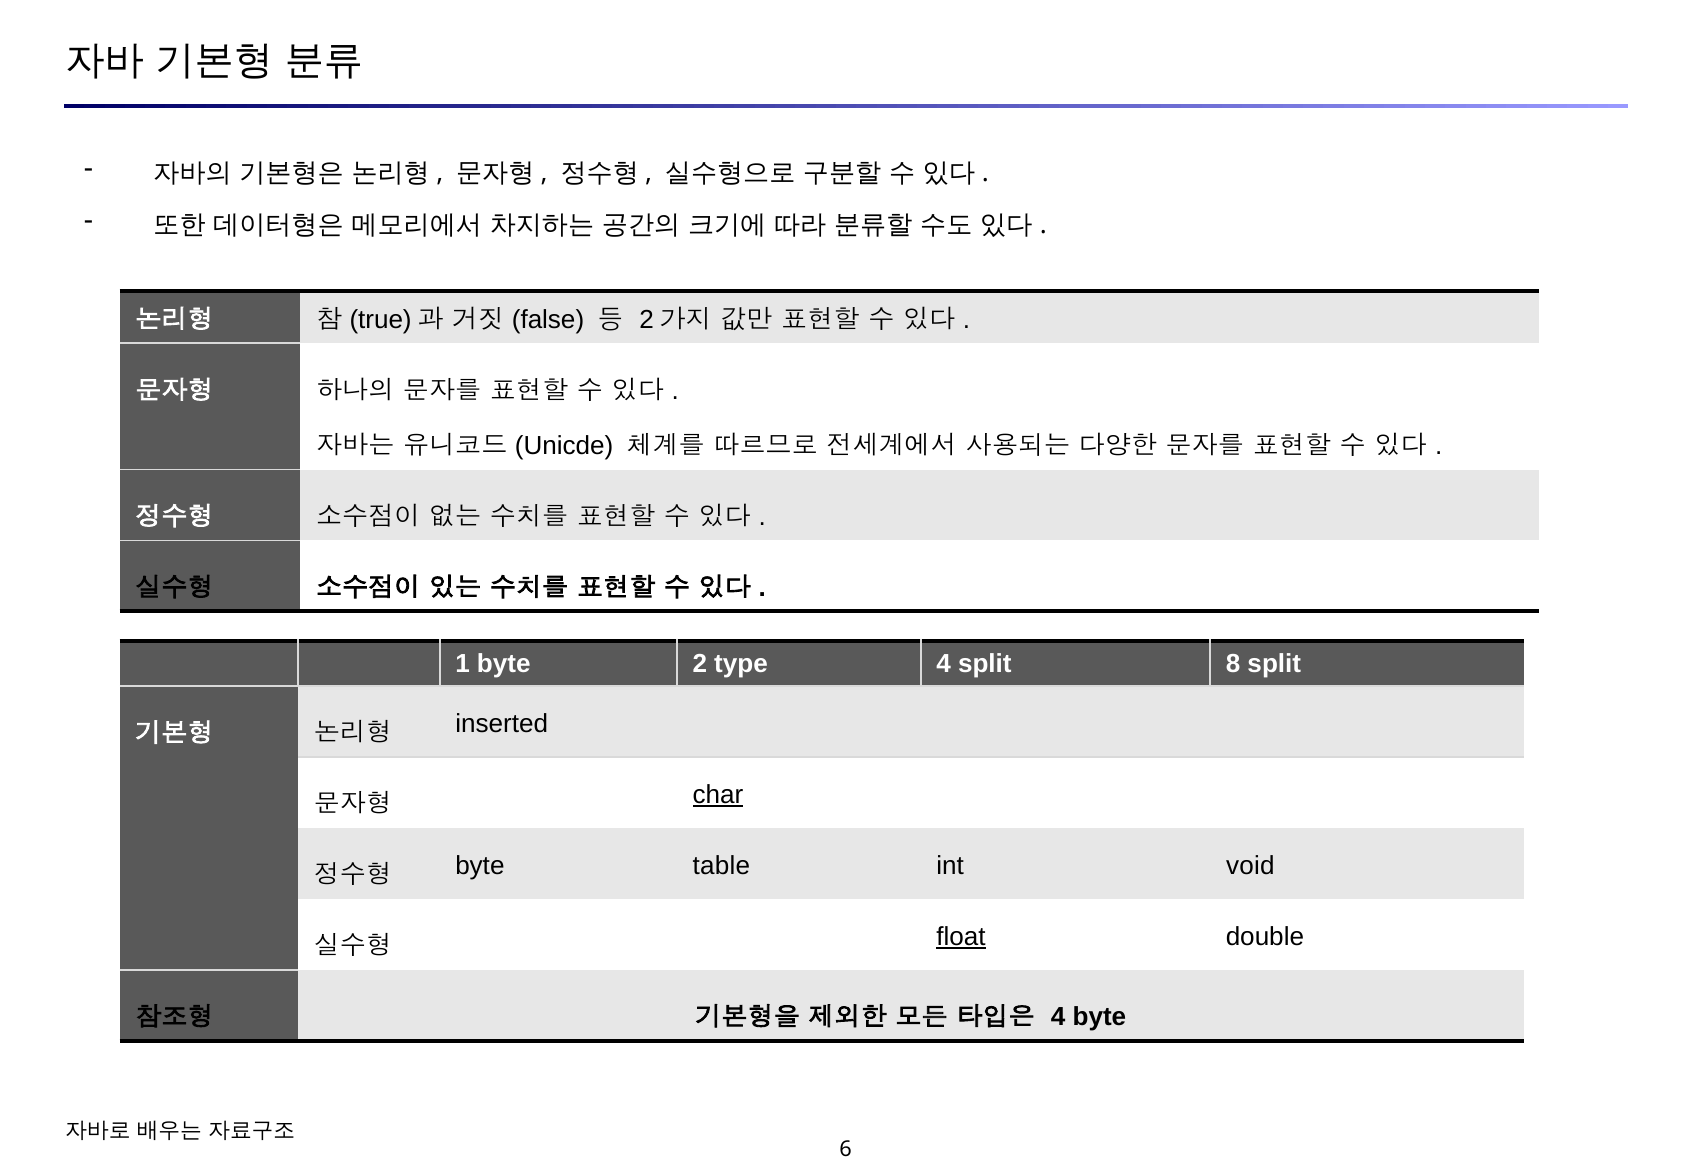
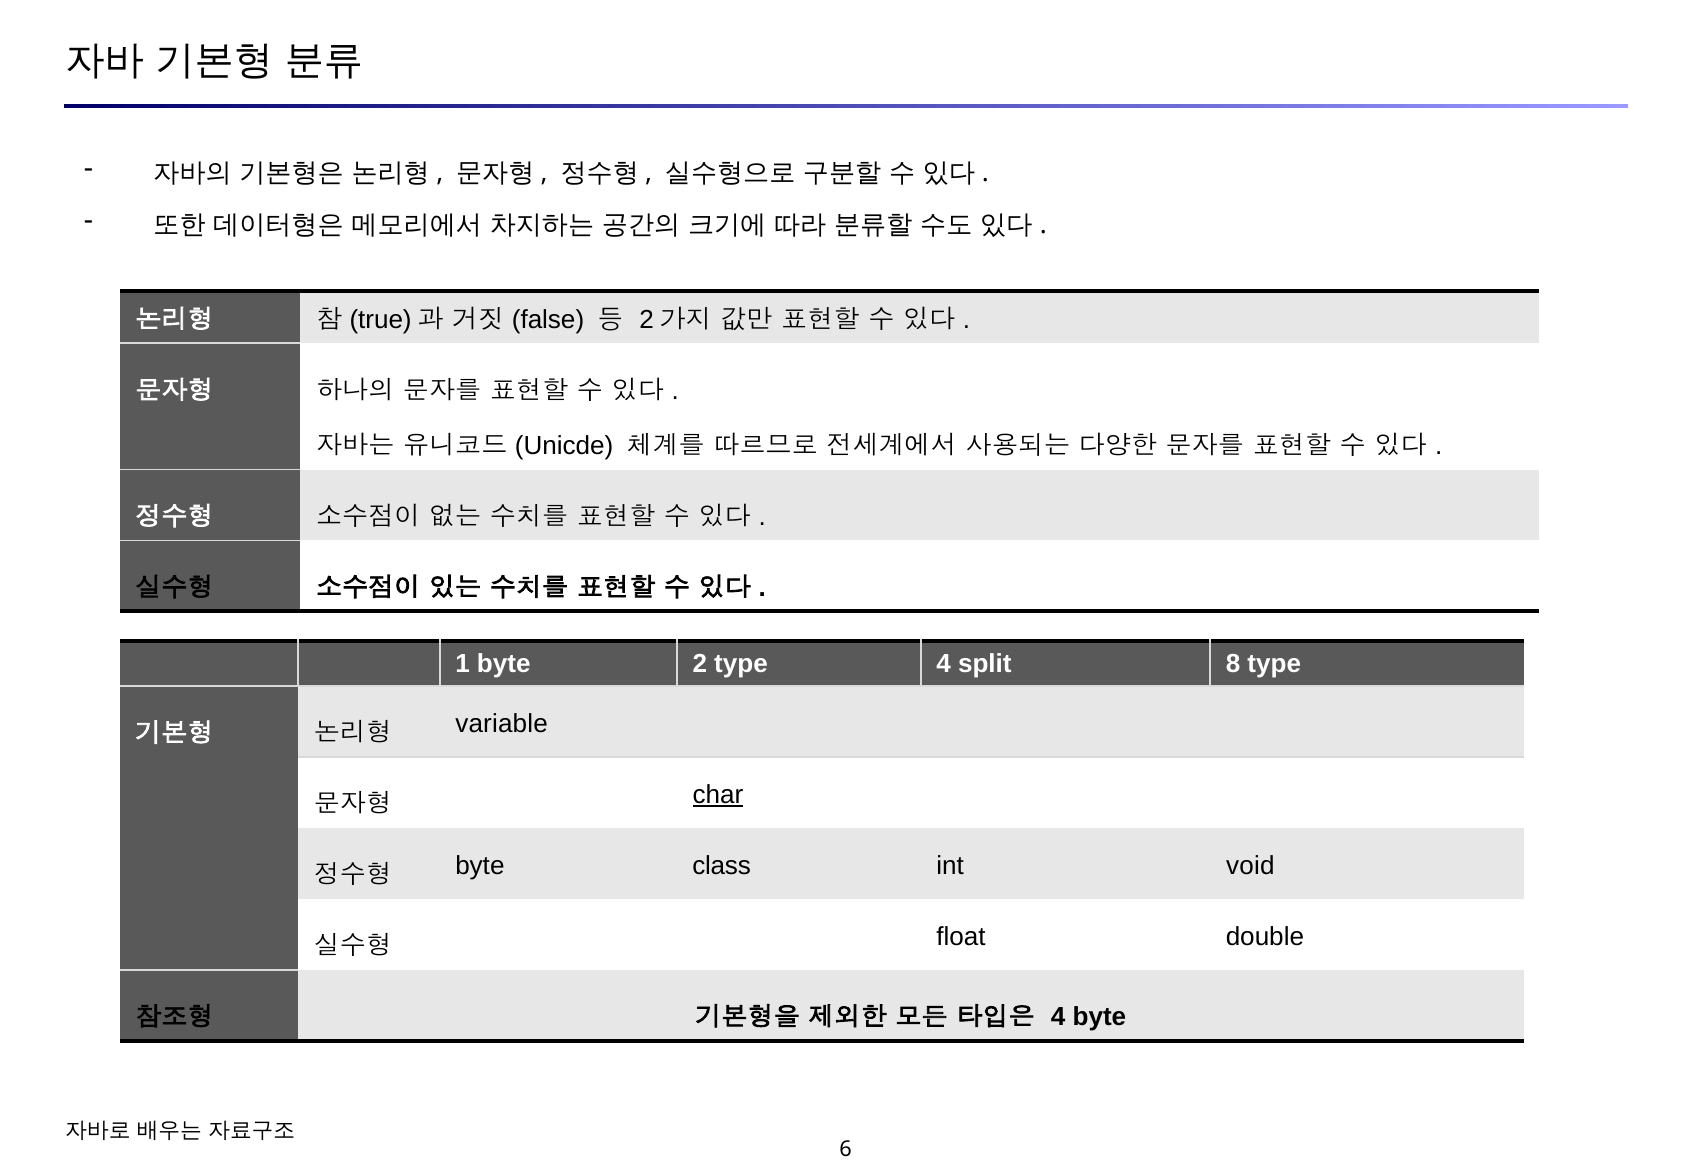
8 split: split -> type (1274, 664)
inserted: inserted -> variable (502, 724)
table: table -> class (722, 866)
float underline: present -> none (961, 937)
